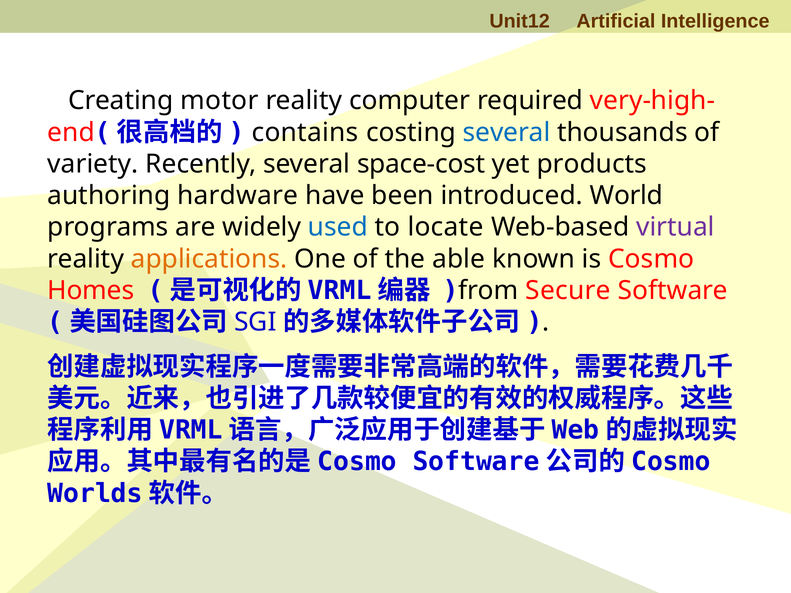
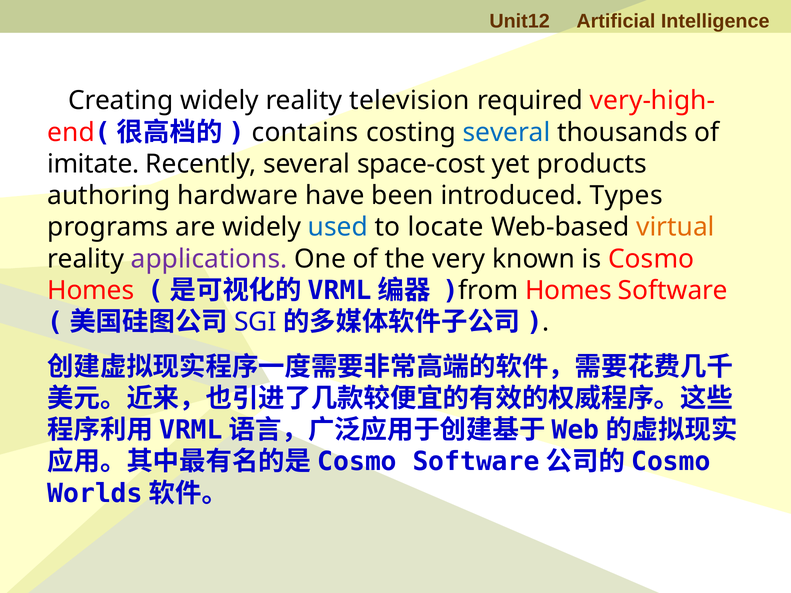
Creating motor: motor -> widely (220, 101)
computer: computer -> television (410, 101)
variety: variety -> imitate (93, 164)
World: World -> Types (626, 196)
virtual colour: purple -> orange (675, 227)
applications colour: orange -> purple (209, 259)
able: able -> very (459, 259)
Secure: Secure -> Homes (568, 291)
